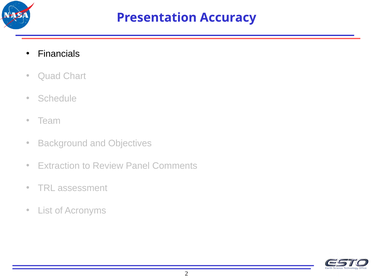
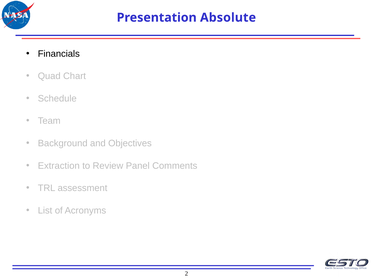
Accuracy: Accuracy -> Absolute (228, 18)
